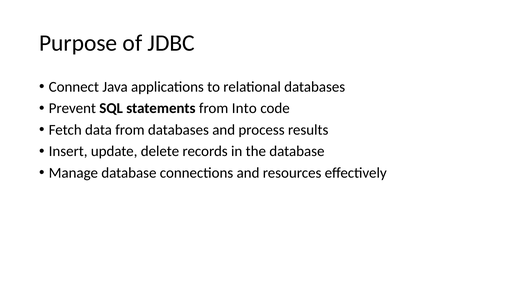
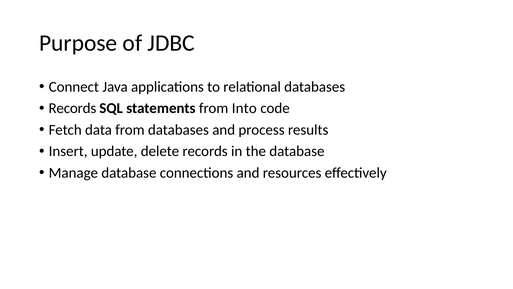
Prevent: Prevent -> Records (72, 108)
